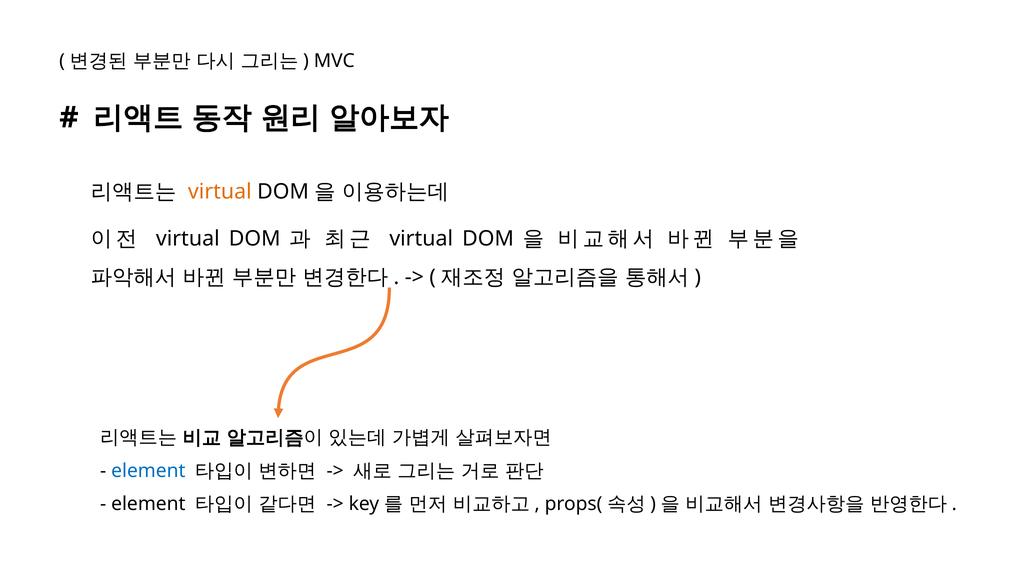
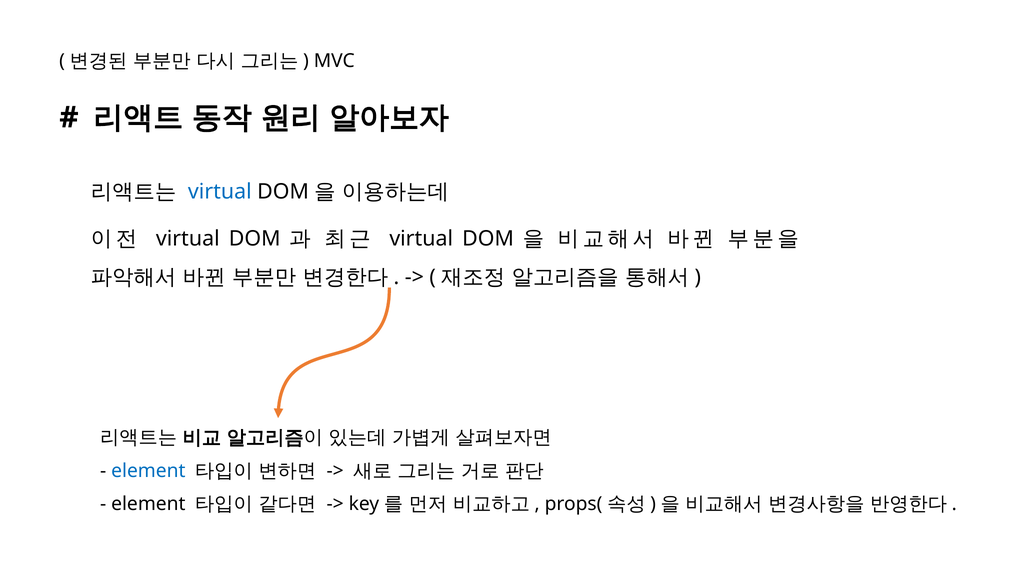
virtual colour: orange -> blue (220, 192)
